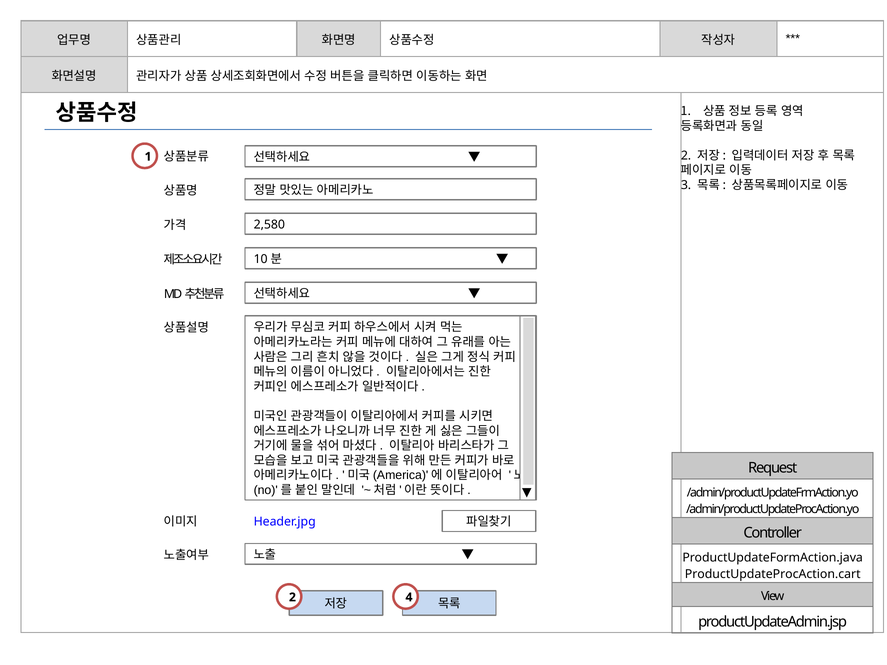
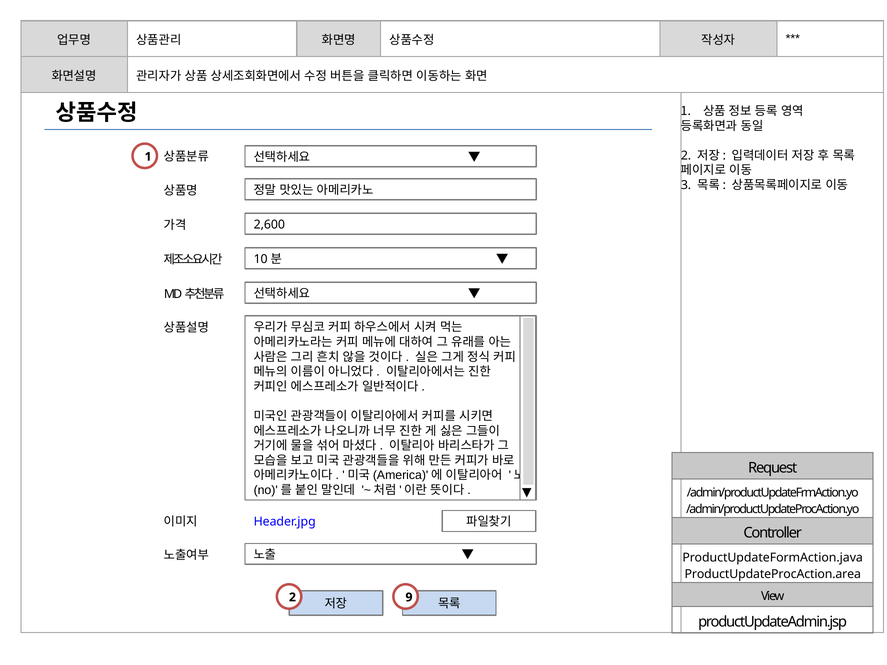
2,580: 2,580 -> 2,600 (269, 225)
ProductUpdateProcAction.cart: ProductUpdateProcAction.cart -> ProductUpdateProcAction.area (773, 575)
4: 4 -> 9 (409, 598)
